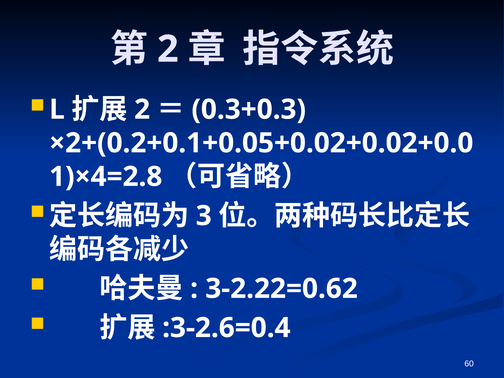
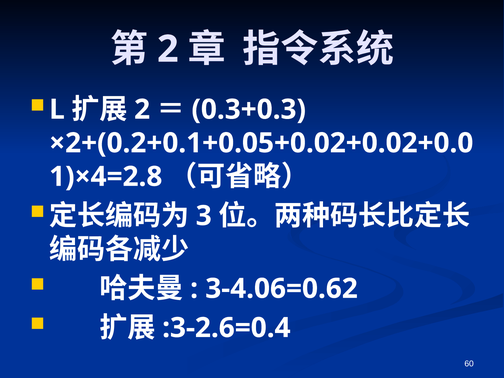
3-2.22=0.62: 3-2.22=0.62 -> 3-4.06=0.62 (282, 289)
